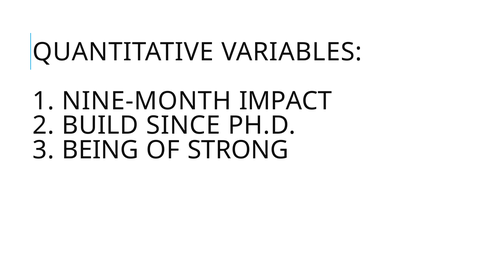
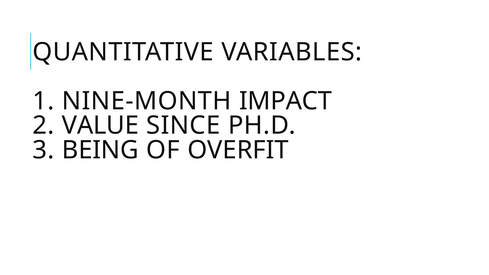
BUILD: BUILD -> VALUE (100, 126)
STRONG: STRONG -> OVERFIT (238, 150)
